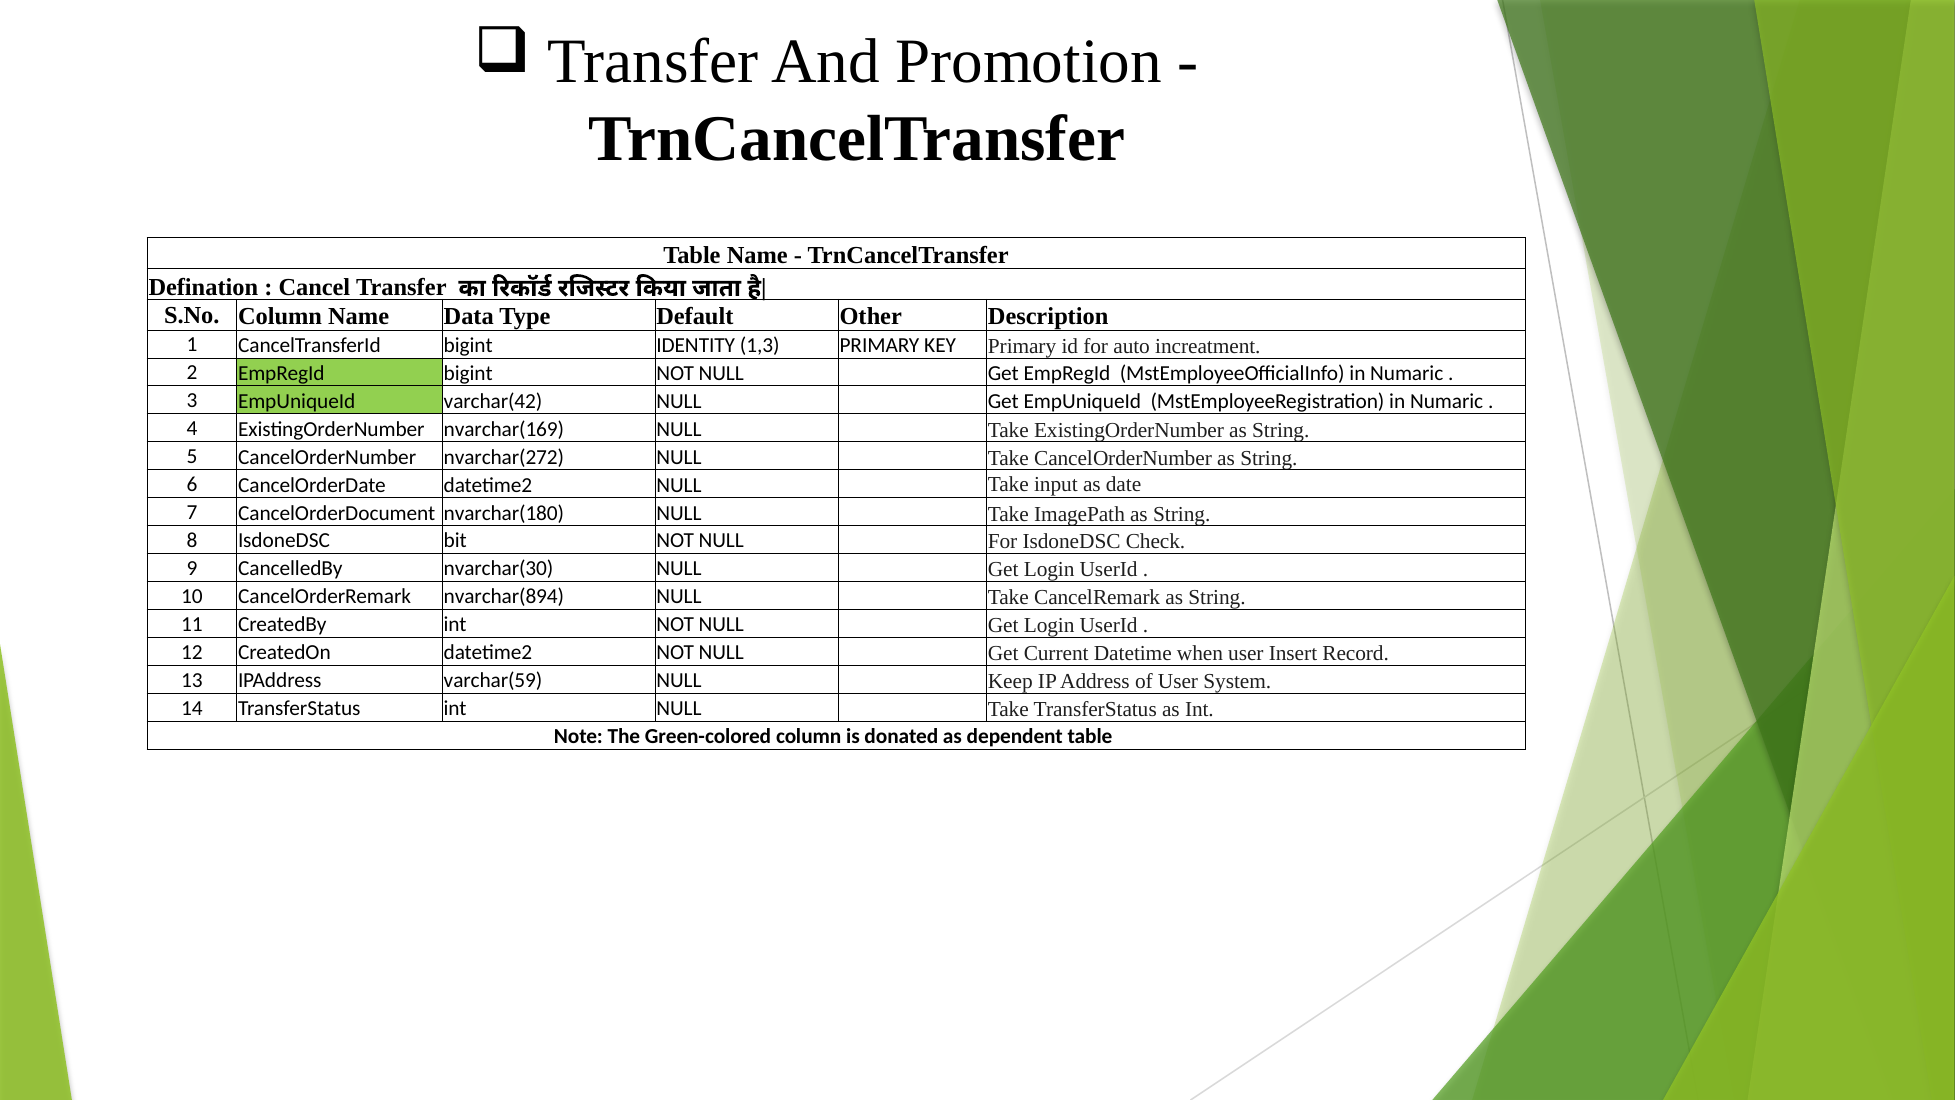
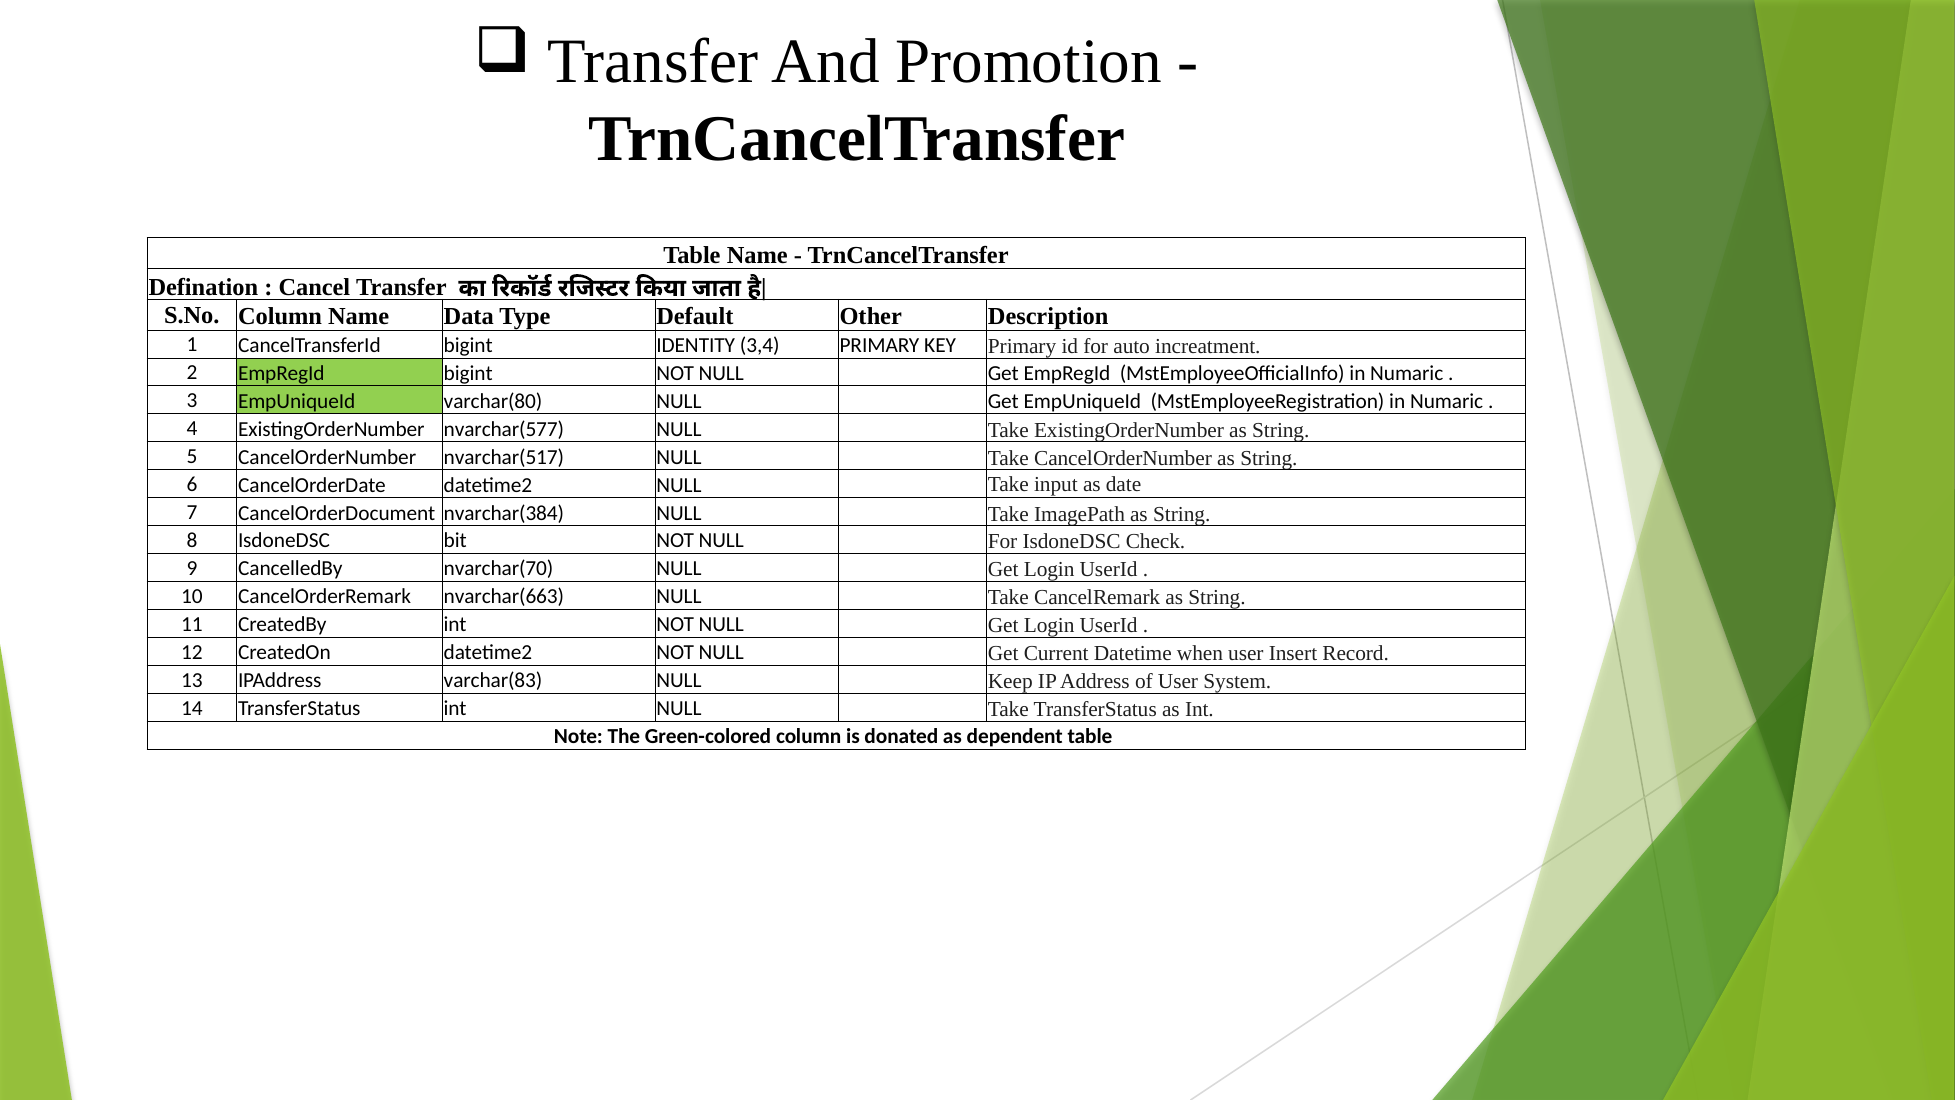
1,3: 1,3 -> 3,4 (760, 345)
varchar(42: varchar(42 -> varchar(80 (493, 401)
nvarchar(169: nvarchar(169 -> nvarchar(577 (504, 429)
nvarchar(272: nvarchar(272 -> nvarchar(517 (504, 457)
nvarchar(180: nvarchar(180 -> nvarchar(384 (504, 513)
nvarchar(30: nvarchar(30 -> nvarchar(70 (499, 569)
nvarchar(894: nvarchar(894 -> nvarchar(663 (504, 597)
varchar(59: varchar(59 -> varchar(83 (493, 680)
